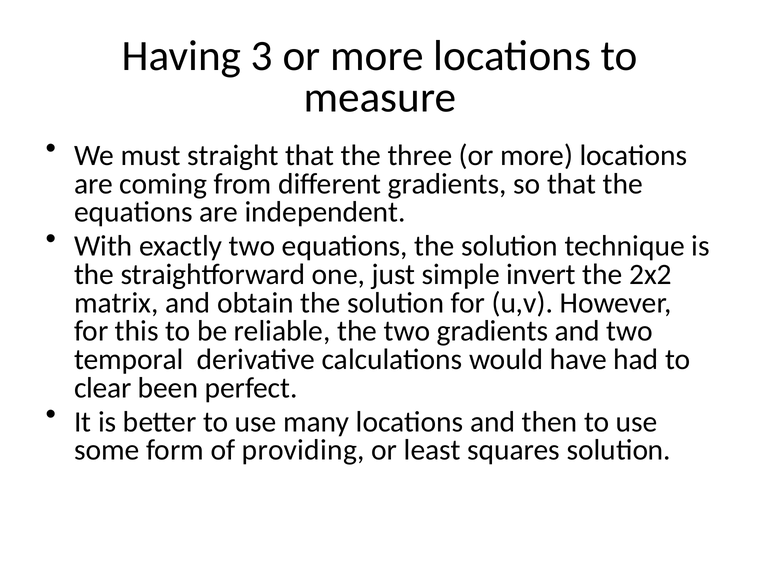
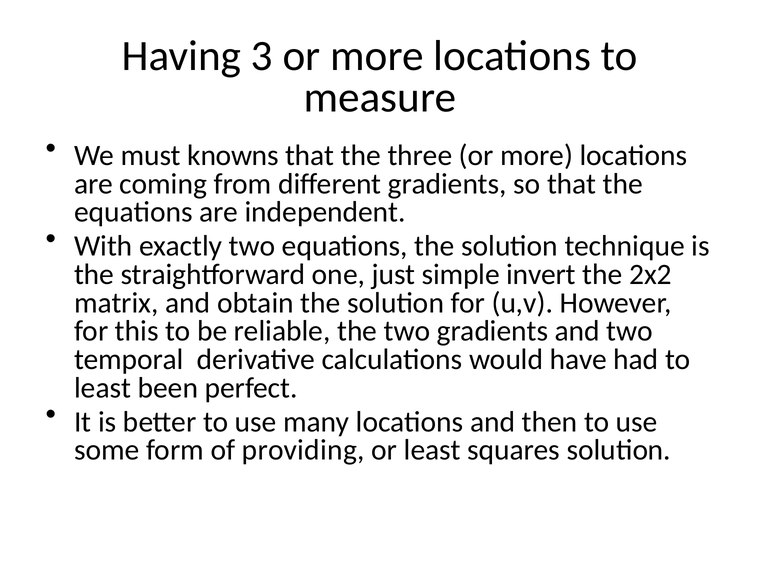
straight: straight -> knowns (233, 155)
clear: clear -> least (103, 388)
